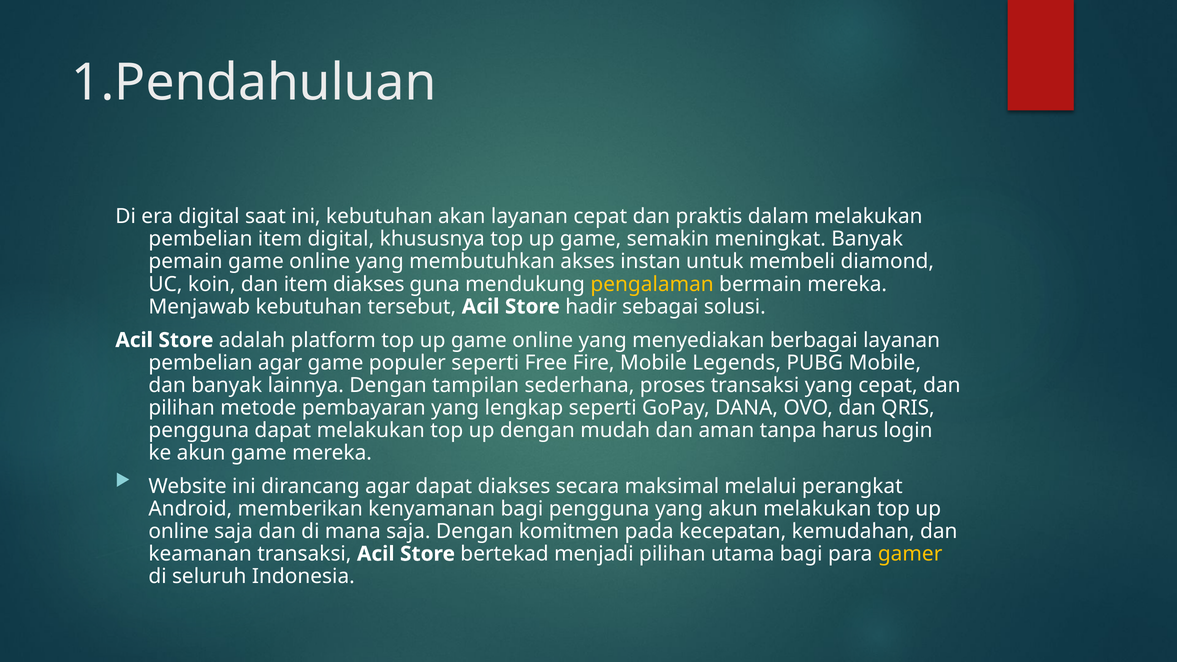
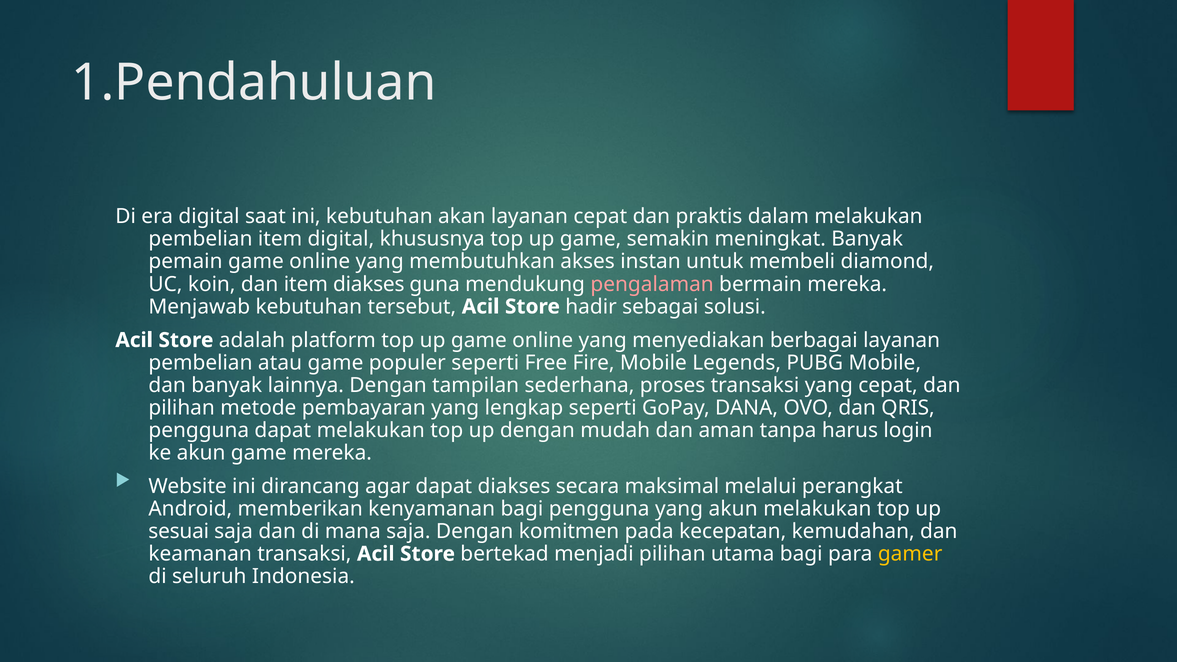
pengalaman colour: yellow -> pink (652, 284)
pembelian agar: agar -> atau (280, 363)
online: online -> sesuai (179, 531)
